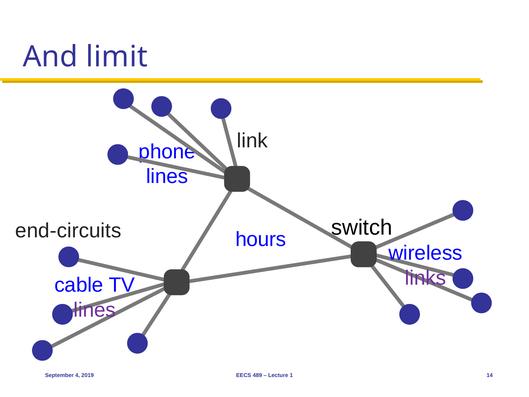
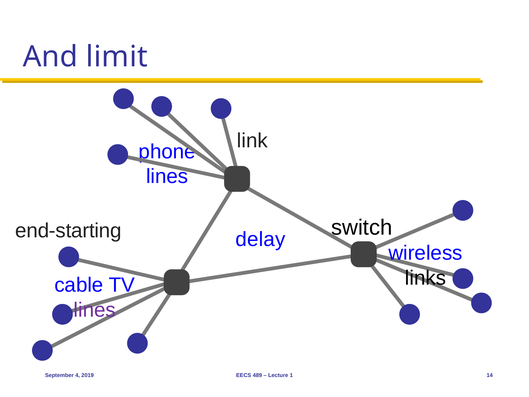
end-circuits: end-circuits -> end-starting (68, 231)
hours: hours -> delay (261, 239)
links colour: purple -> black (425, 278)
